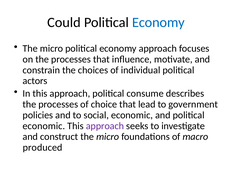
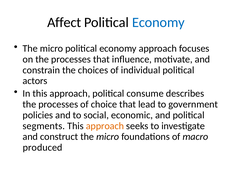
Could: Could -> Affect (64, 22)
economic: economic -> segments (44, 126)
approach colour: purple -> orange (105, 126)
